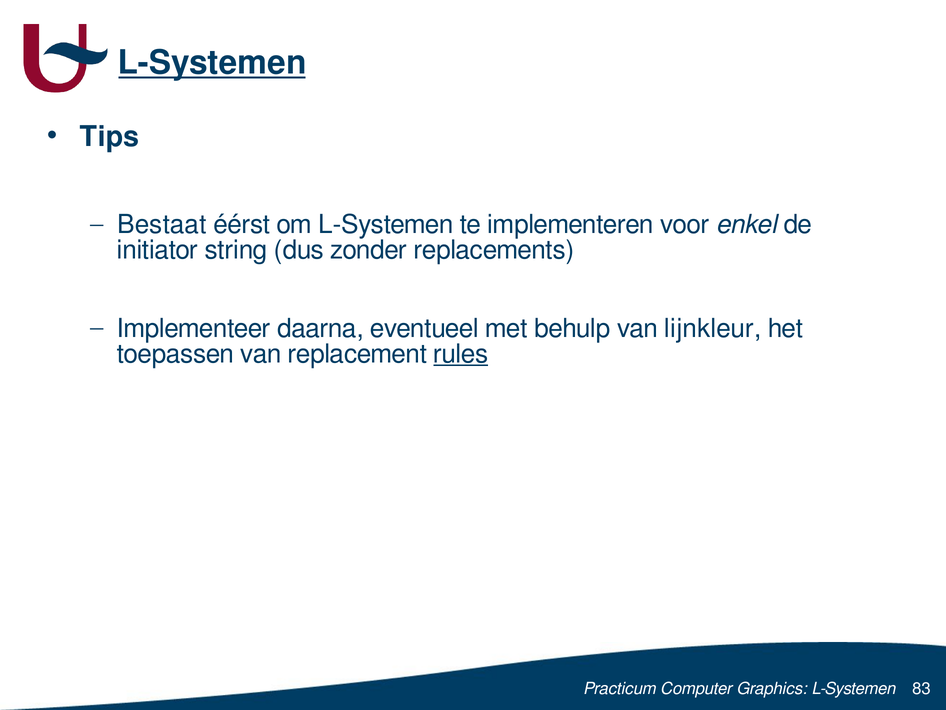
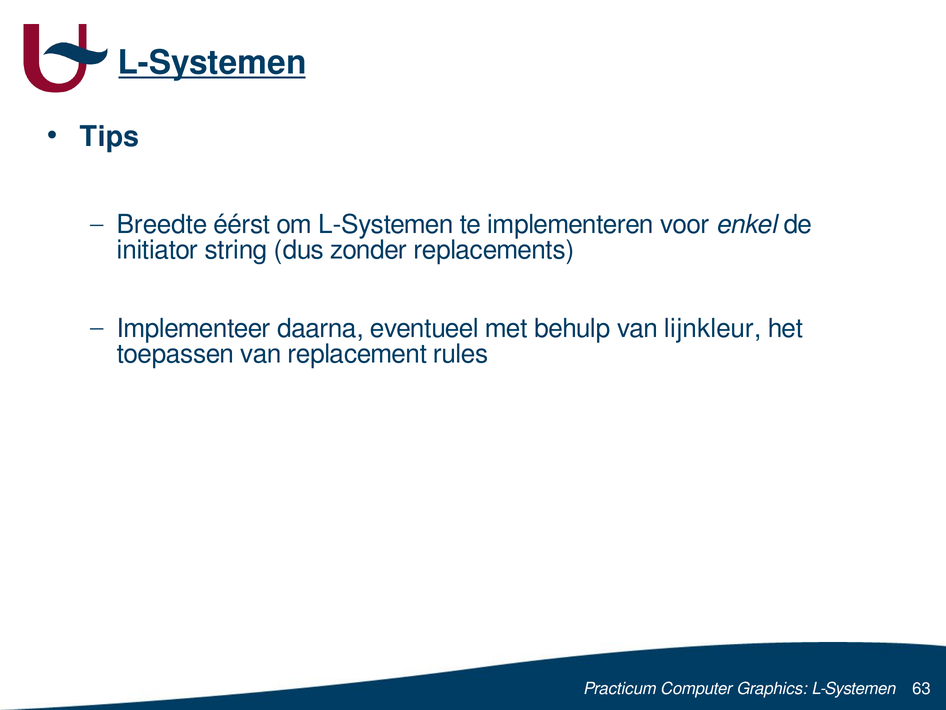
Bestaat: Bestaat -> Breedte (162, 225)
rules underline: present -> none (461, 354)
83: 83 -> 63 (921, 688)
